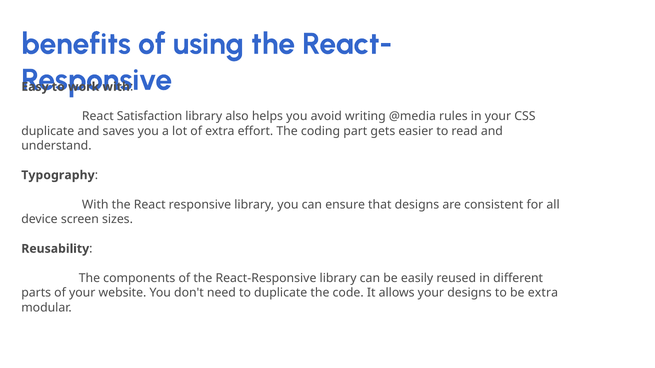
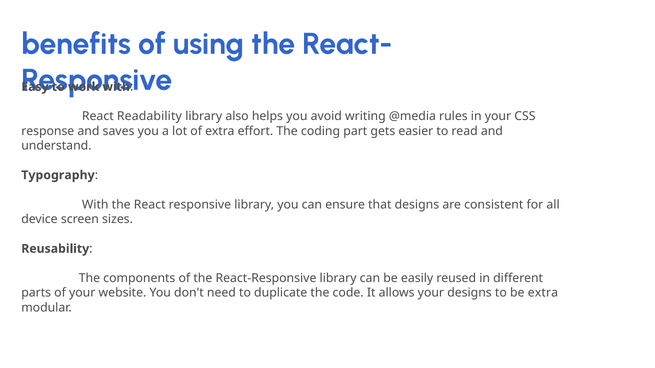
Satisfaction: Satisfaction -> Readability (149, 116)
duplicate: duplicate -> response (48, 131)
